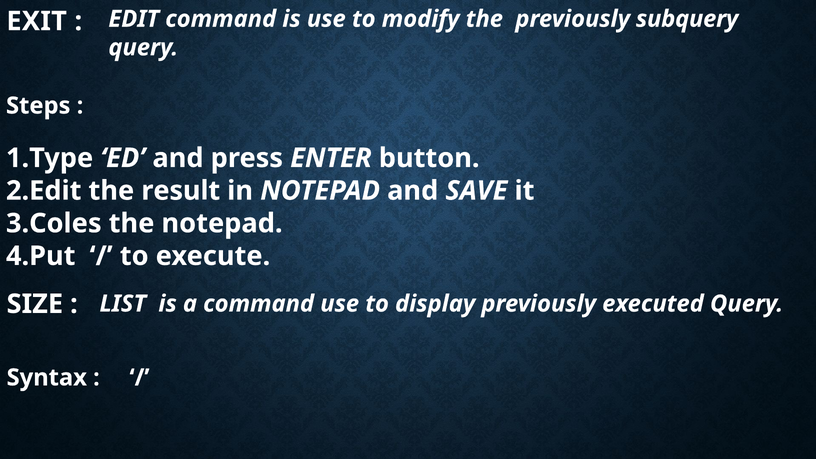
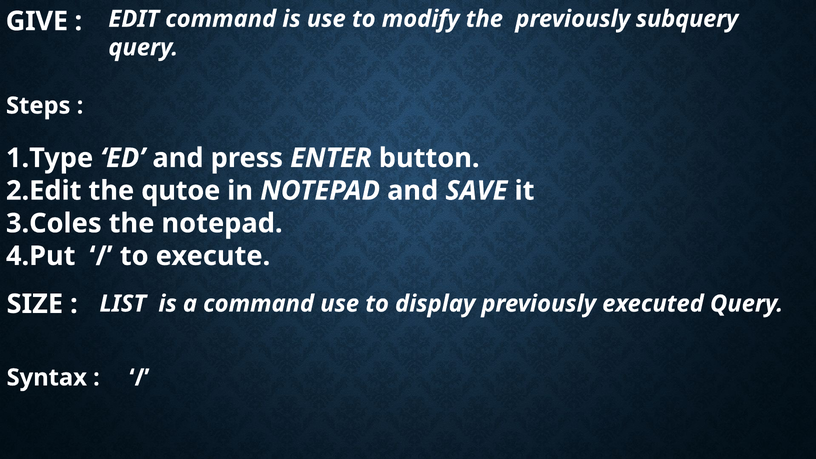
EXIT: EXIT -> GIVE (37, 21)
result: result -> qutoe (181, 191)
